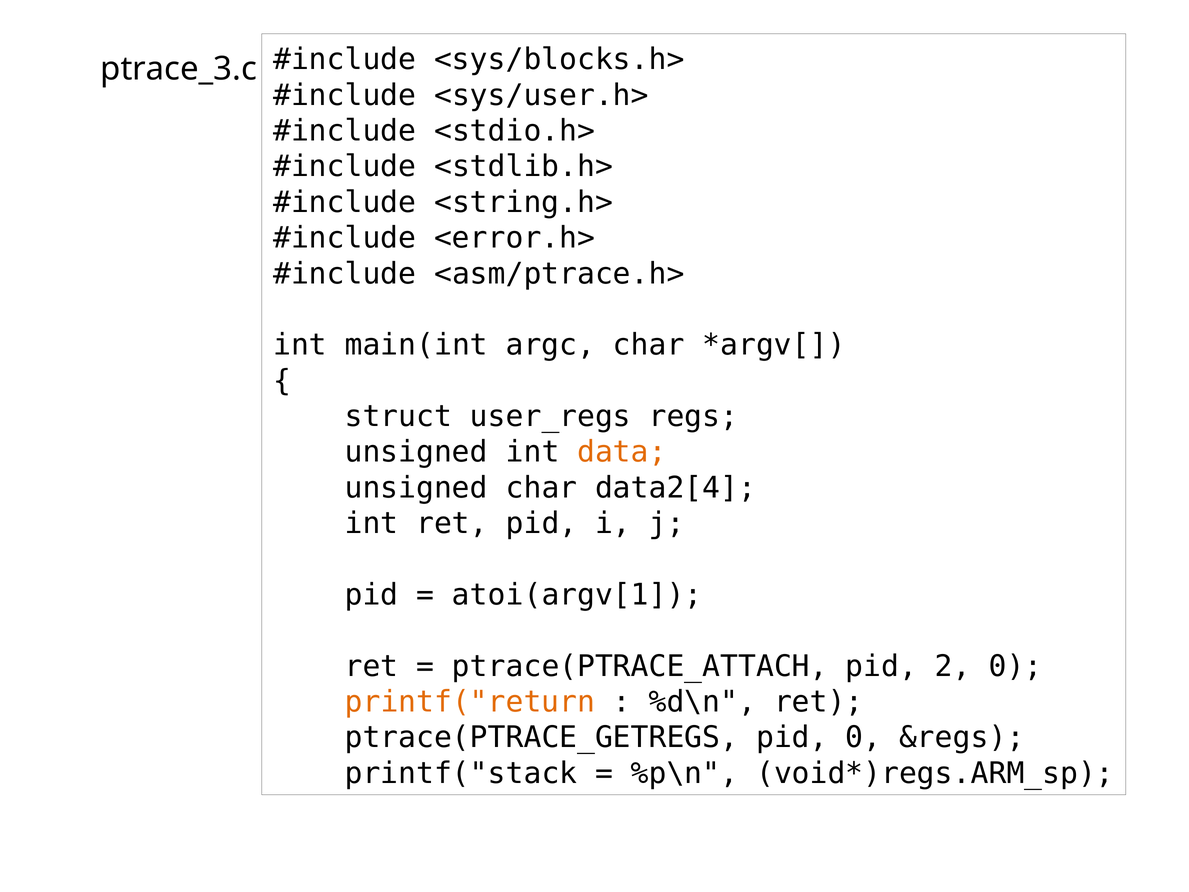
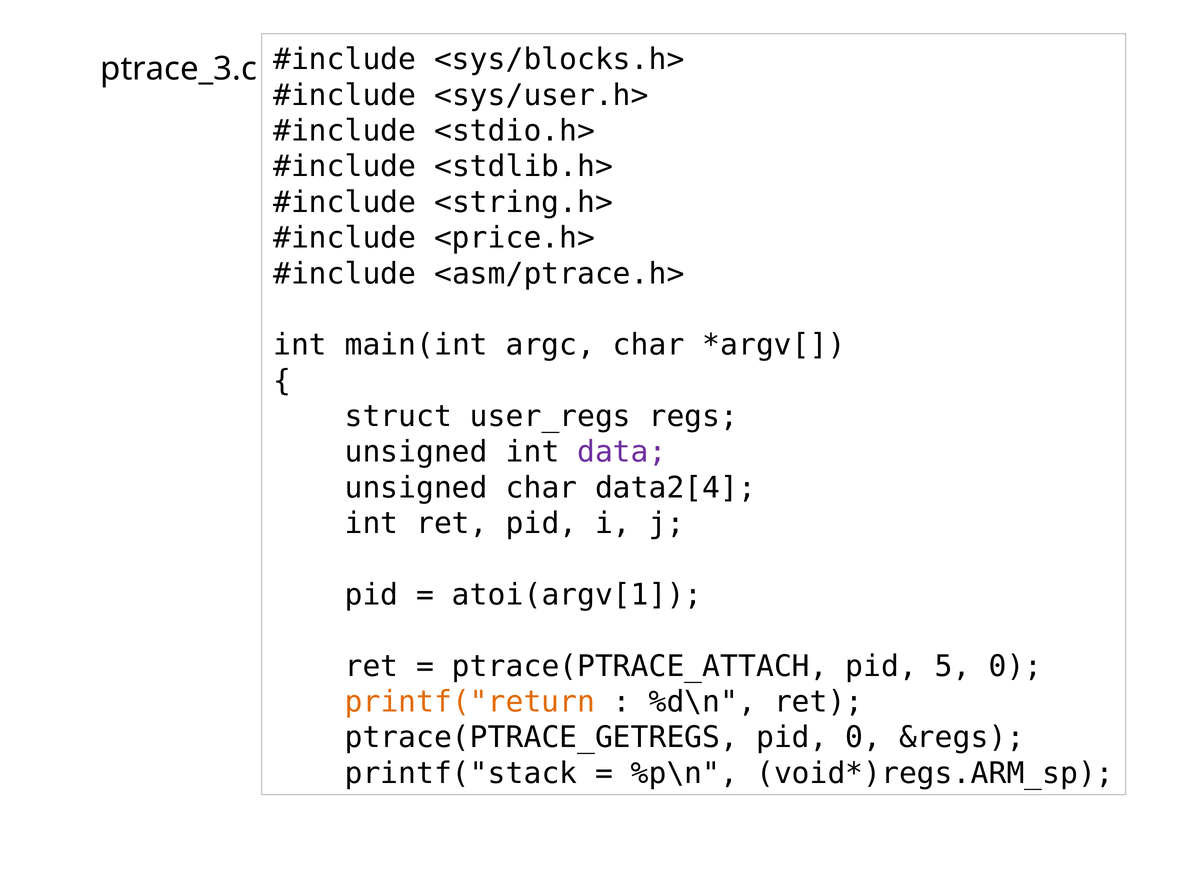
<error.h>: <error.h> -> <price.h> (515, 238)
data colour: orange -> purple (622, 452)
2: 2 -> 5 (953, 666)
